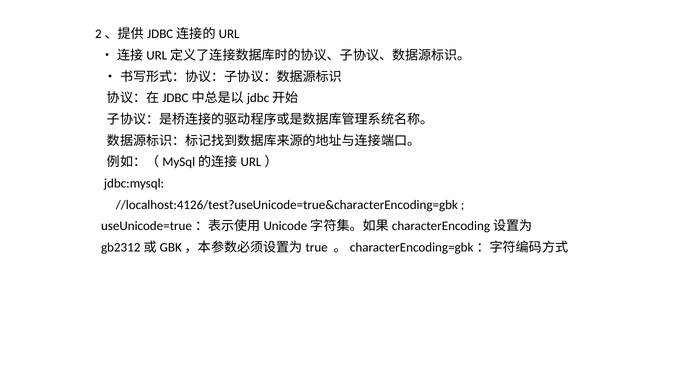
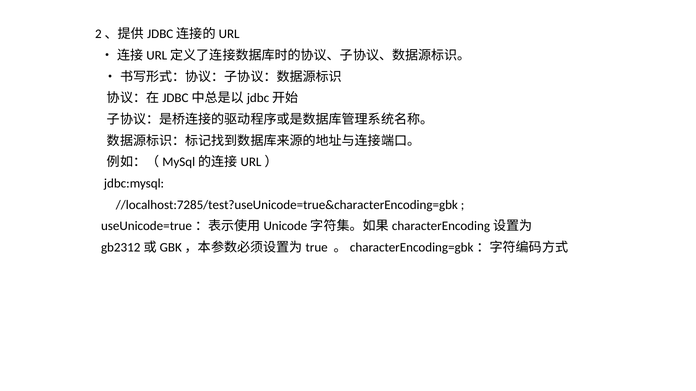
//localhost:4126/test?useUnicode=true&characterEncoding=gbk: //localhost:4126/test?useUnicode=true&characterEncoding=gbk -> //localhost:7285/test?useUnicode=true&characterEncoding=gbk (287, 205)
